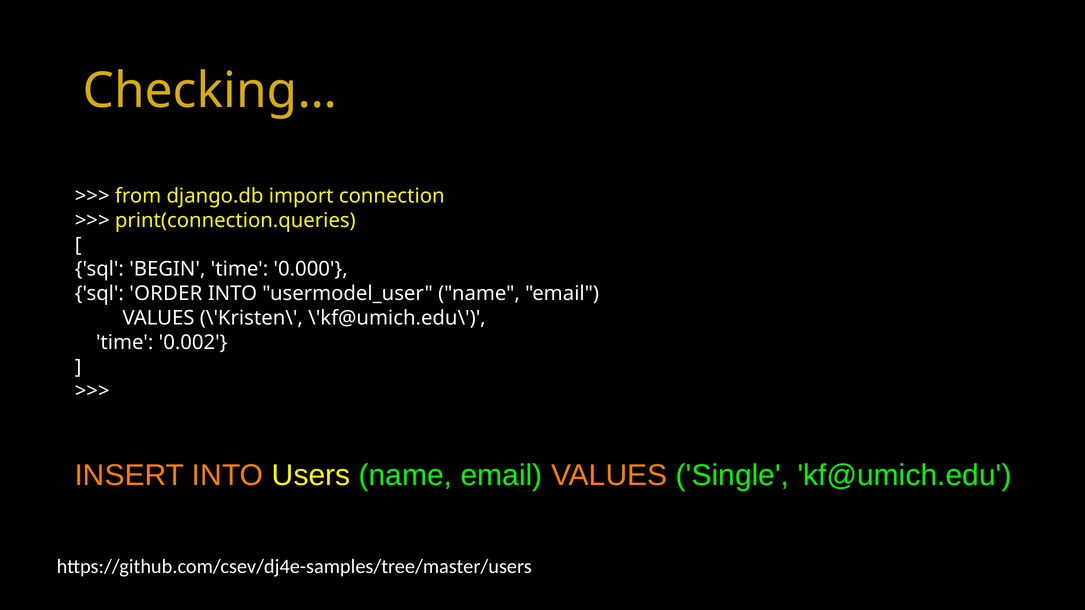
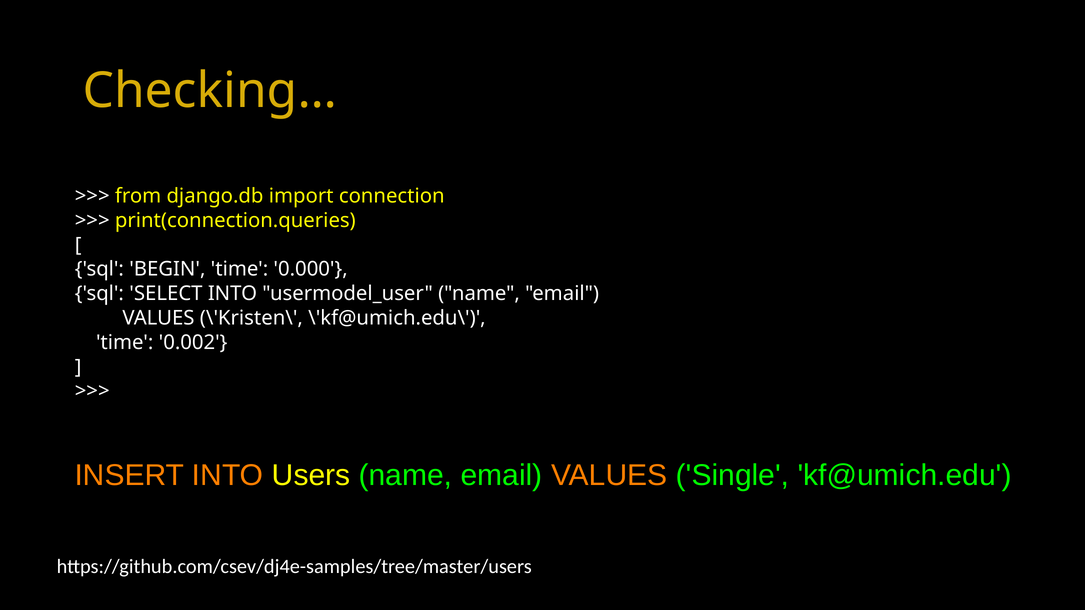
ORDER: ORDER -> SELECT (166, 294)
